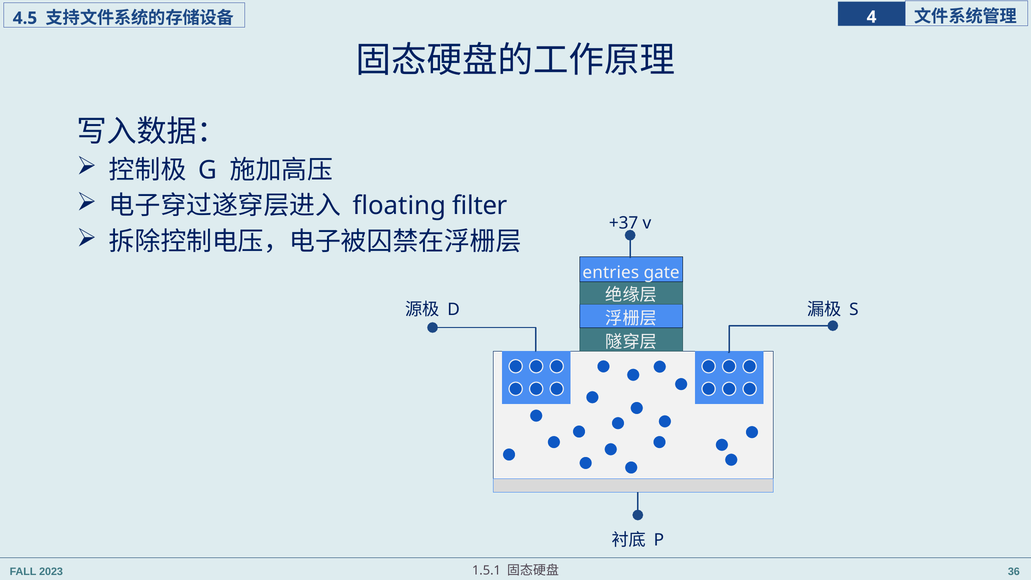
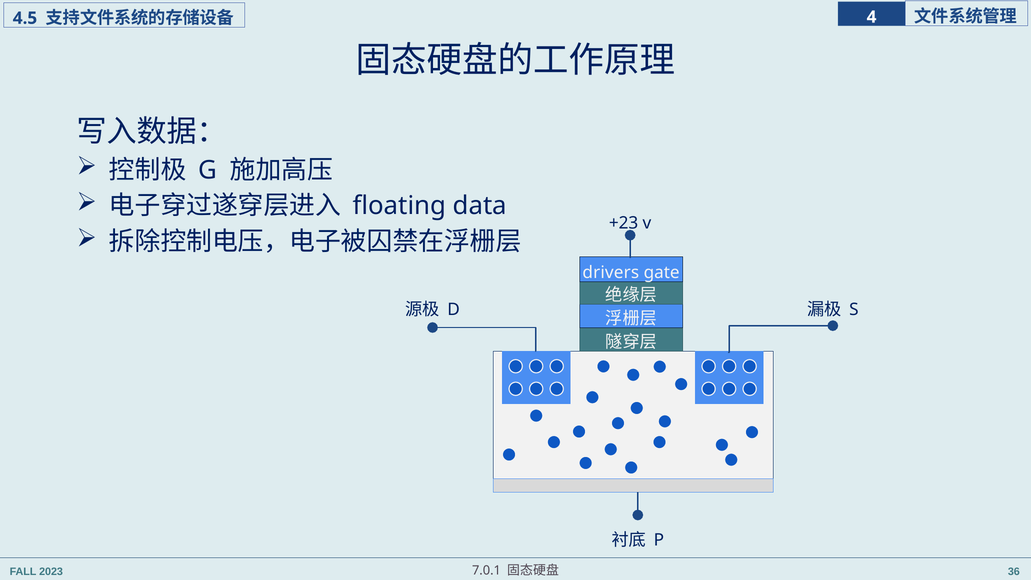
filter: filter -> data (480, 206)
+37: +37 -> +23 (624, 223)
entries: entries -> drivers (611, 272)
1.5.1: 1.5.1 -> 7.0.1 (486, 570)
